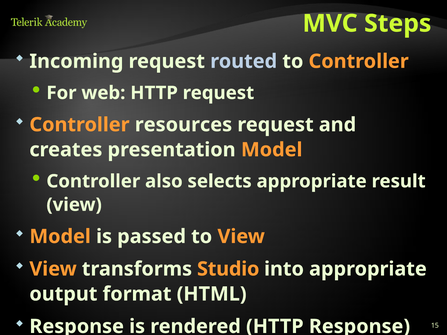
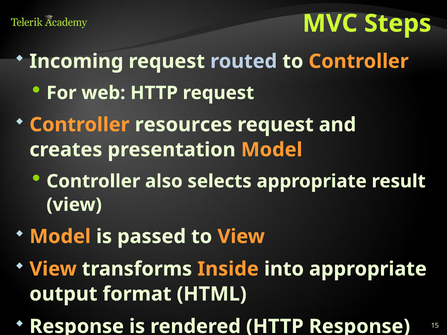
Studio: Studio -> Inside (228, 269)
